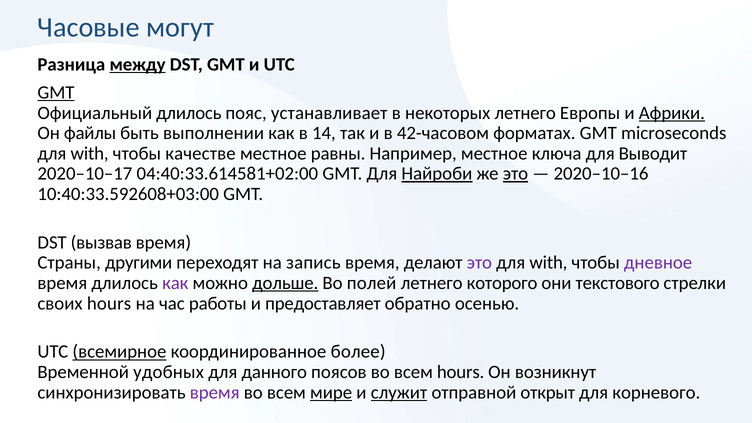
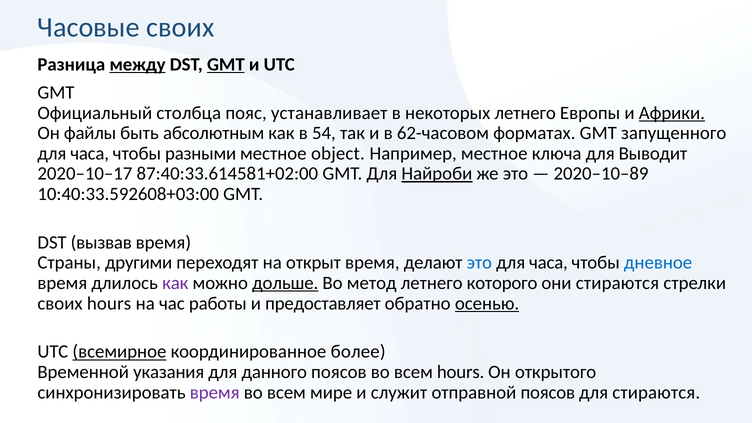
Часовые могут: могут -> своих (180, 27)
GMT underline: none -> present (226, 64)
GMT underline: present -> none (56, 93)
Официальный длилось: длилось -> столбца (189, 113)
выполнении: выполнении -> абсолютным (214, 133)
14: 14 -> 54 (324, 133)
42-часовом: 42-часовом -> 62-часовом (443, 133)
microseconds: microseconds -> запущенного (674, 133)
with: with -> часа (90, 153)
качестве: качестве -> разными (201, 153)
равны: равны -> object (338, 153)
04:40:33.614581+02:00: 04:40:33.614581+02:00 -> 87:40:33.614581+02:00 (227, 174)
это underline: present -> none (516, 174)
2020–10–16: 2020–10–16 -> 2020–10–89 (601, 174)
запись: запись -> открыт (314, 263)
это colour: purple -> blue (479, 263)
with: with -> часа (548, 263)
дневное colour: purple -> blue (658, 263)
полей: полей -> метод (372, 283)
они текстового: текстового -> стираются (617, 283)
осенью underline: none -> present (487, 303)
удобных: удобных -> указания (169, 372)
возникнут: возникнут -> открытого (556, 372)
мире underline: present -> none (331, 392)
служит underline: present -> none (399, 392)
отправной открыт: открыт -> поясов (548, 392)
для корневого: корневого -> стираются (656, 392)
